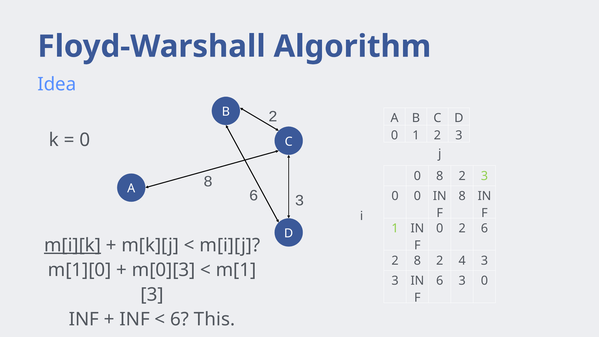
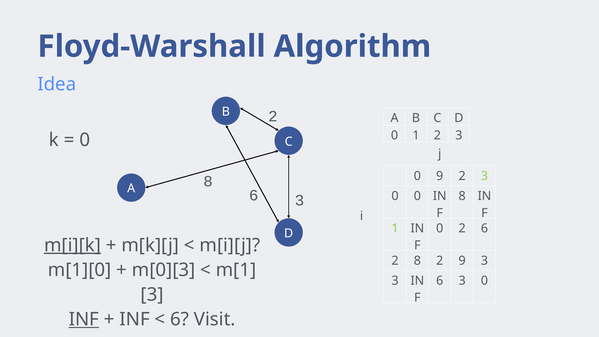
0 8: 8 -> 9 (440, 176)
2 4: 4 -> 9 (462, 261)
INF underline: none -> present (84, 319)
This: This -> Visit (215, 319)
